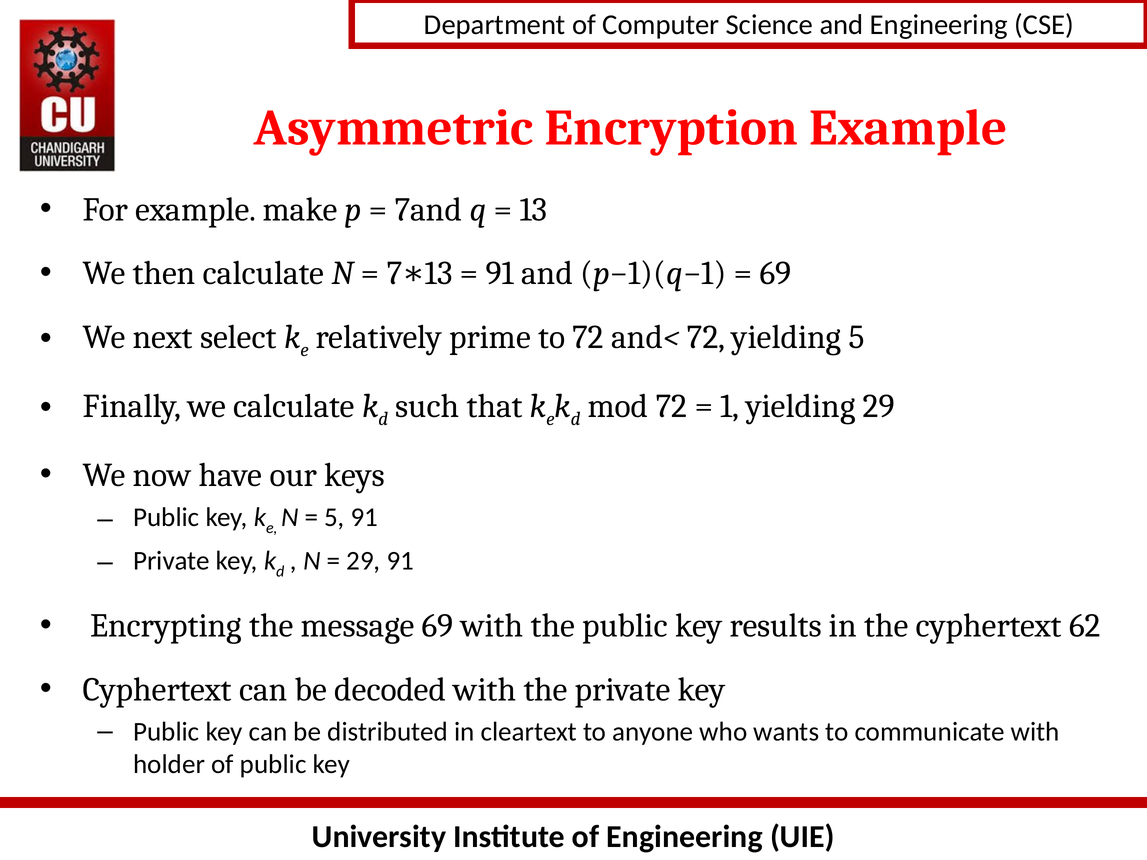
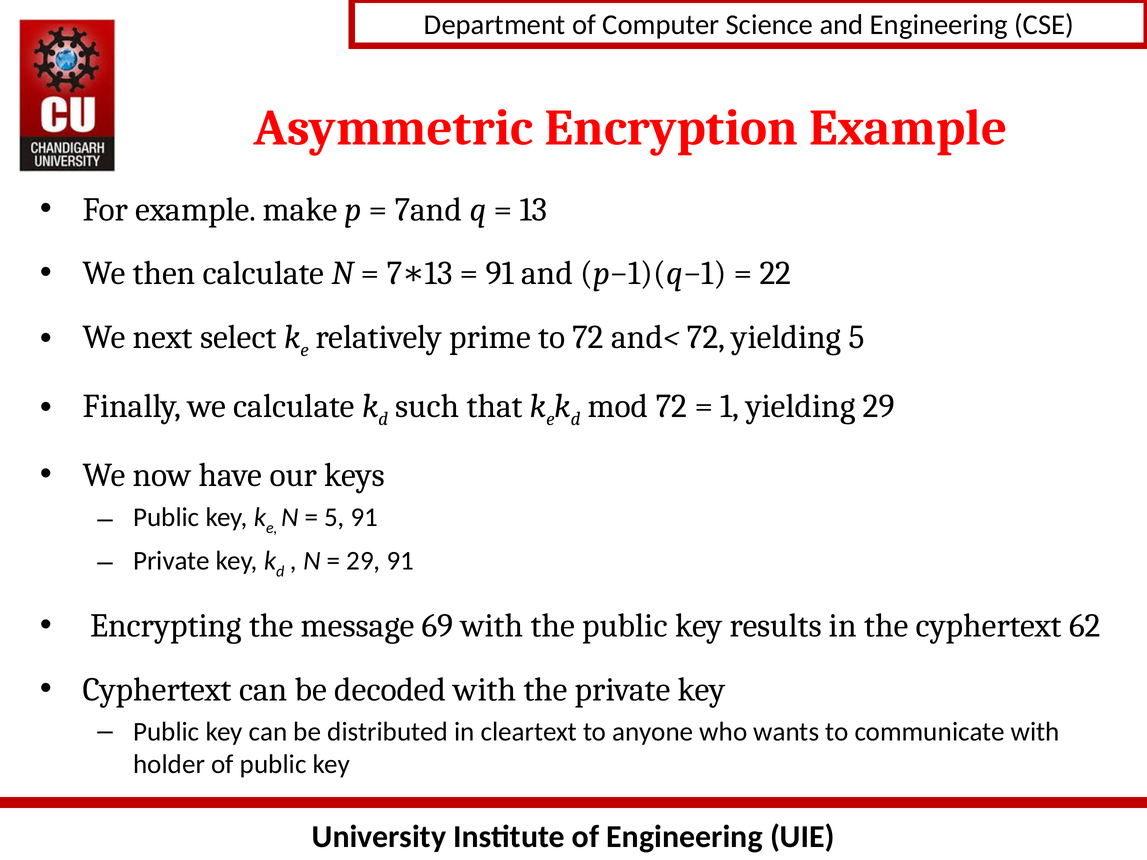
69: 69 -> 22 (775, 273)
